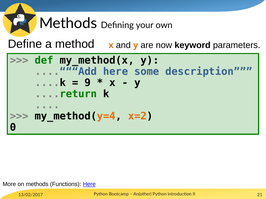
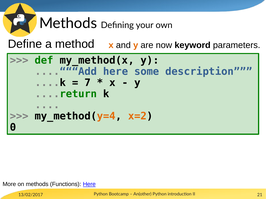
9: 9 -> 7 (88, 83)
